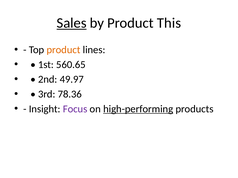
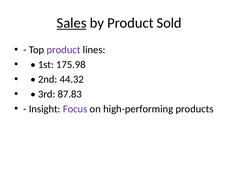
This: This -> Sold (169, 23)
product colour: orange -> purple (63, 50)
560.65: 560.65 -> 175.98 (71, 65)
49.97: 49.97 -> 44.32 (72, 80)
78.36: 78.36 -> 87.83 (70, 94)
high-performing underline: present -> none (138, 109)
